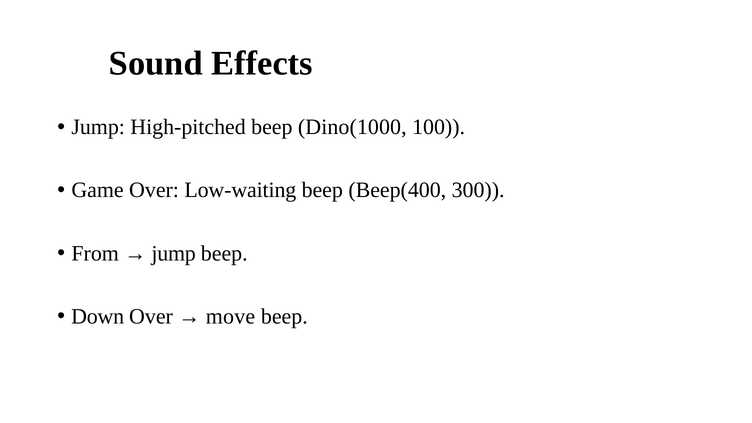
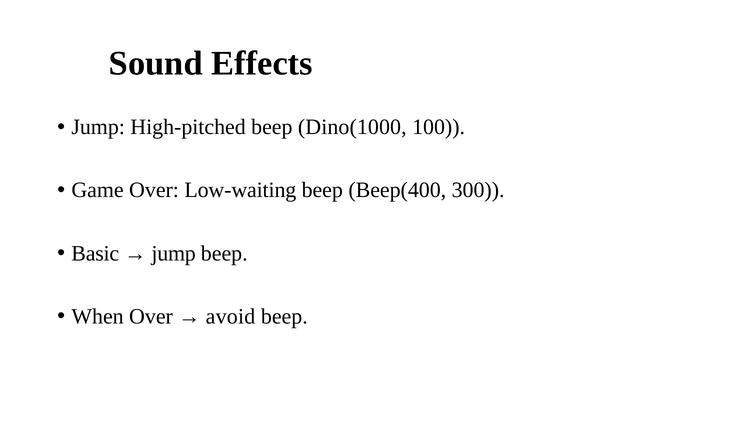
From: From -> Basic (95, 253)
Down: Down -> When (98, 316)
move: move -> avoid (230, 316)
